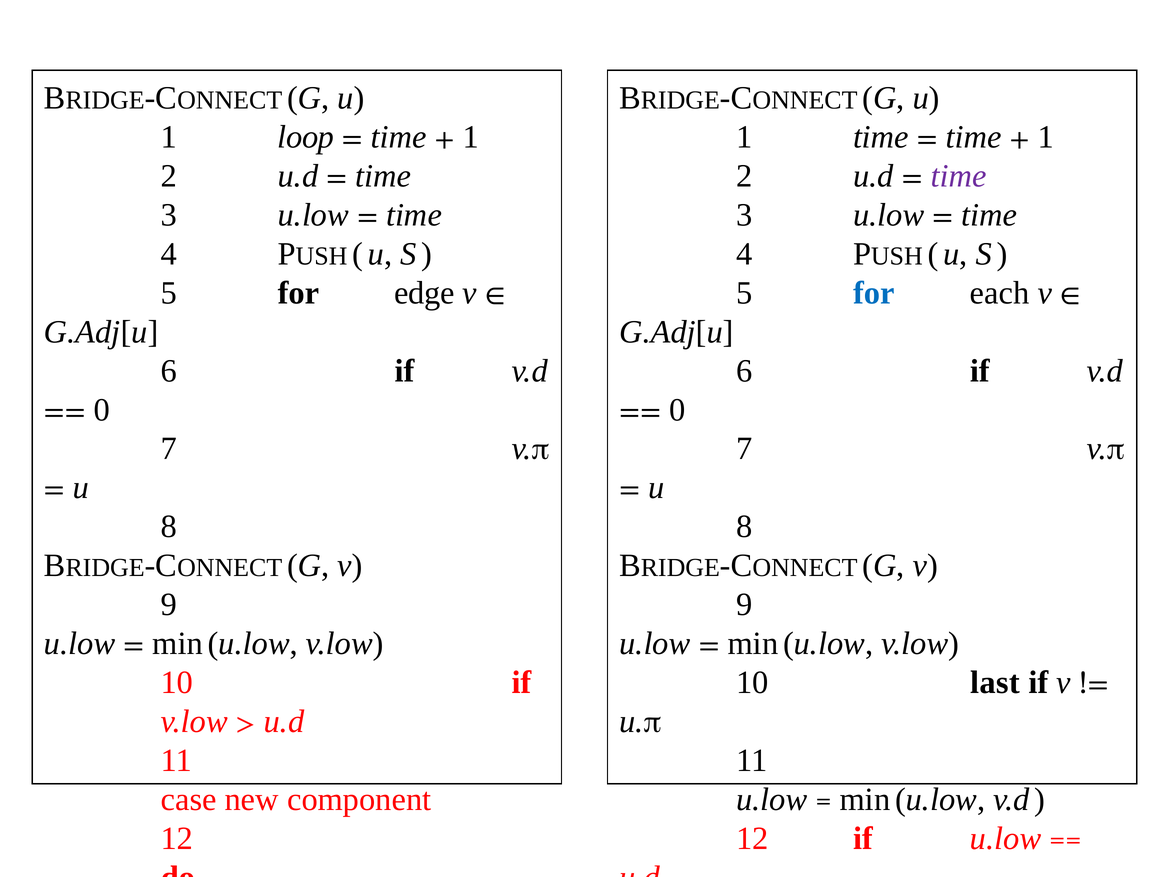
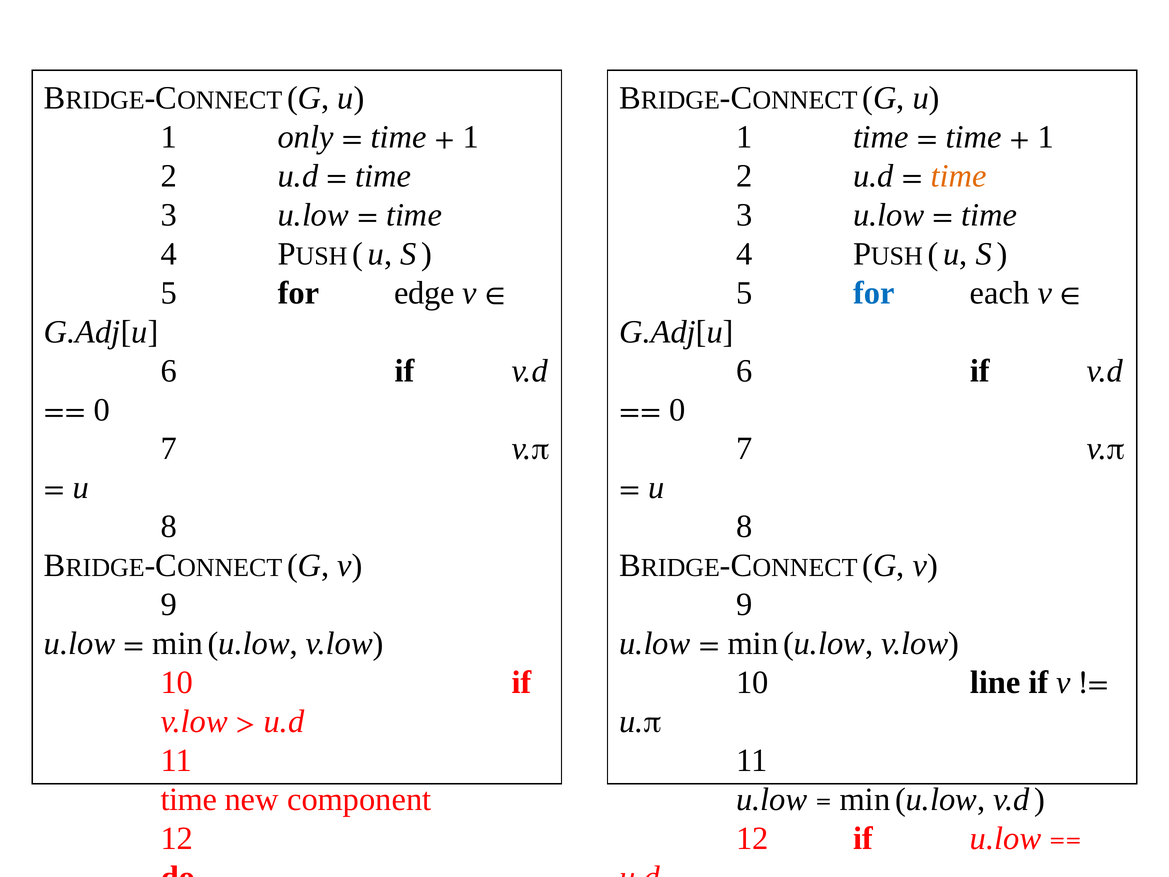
loop: loop -> only (306, 137)
time colour: purple -> orange (959, 176)
last: last -> line (995, 683)
case: case -> time (189, 799)
